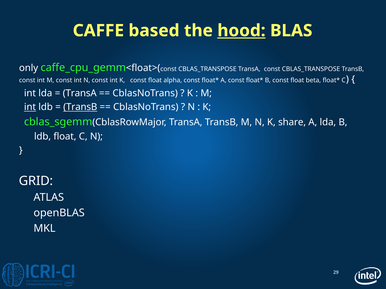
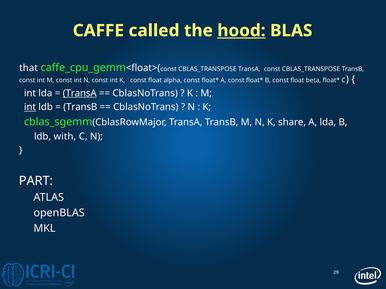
based: based -> called (154, 31)
only: only -> that (29, 68)
TransA underline: none -> present (80, 93)
TransB underline: present -> none (80, 107)
ldb float: float -> with (65, 137)
GRID: GRID -> PART (36, 181)
